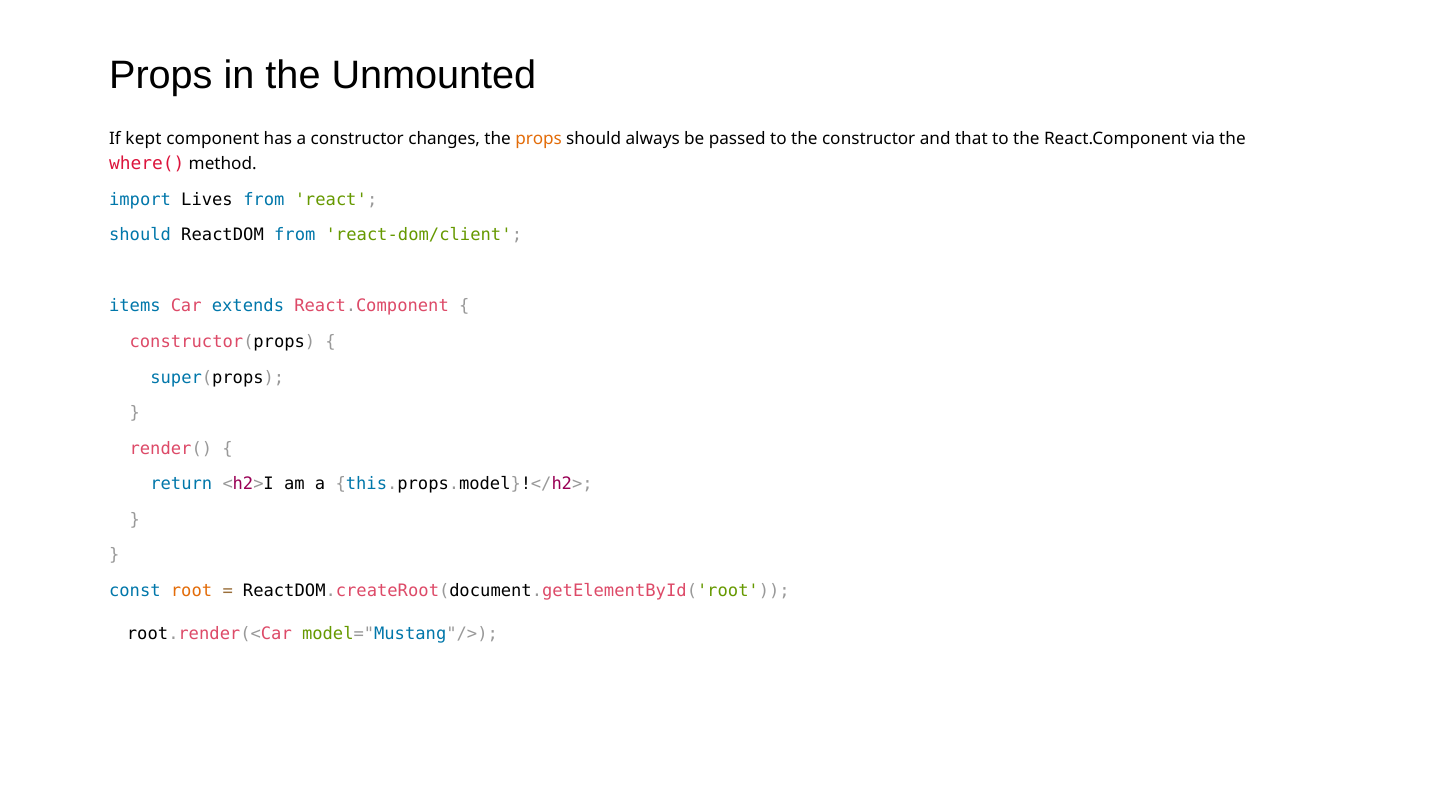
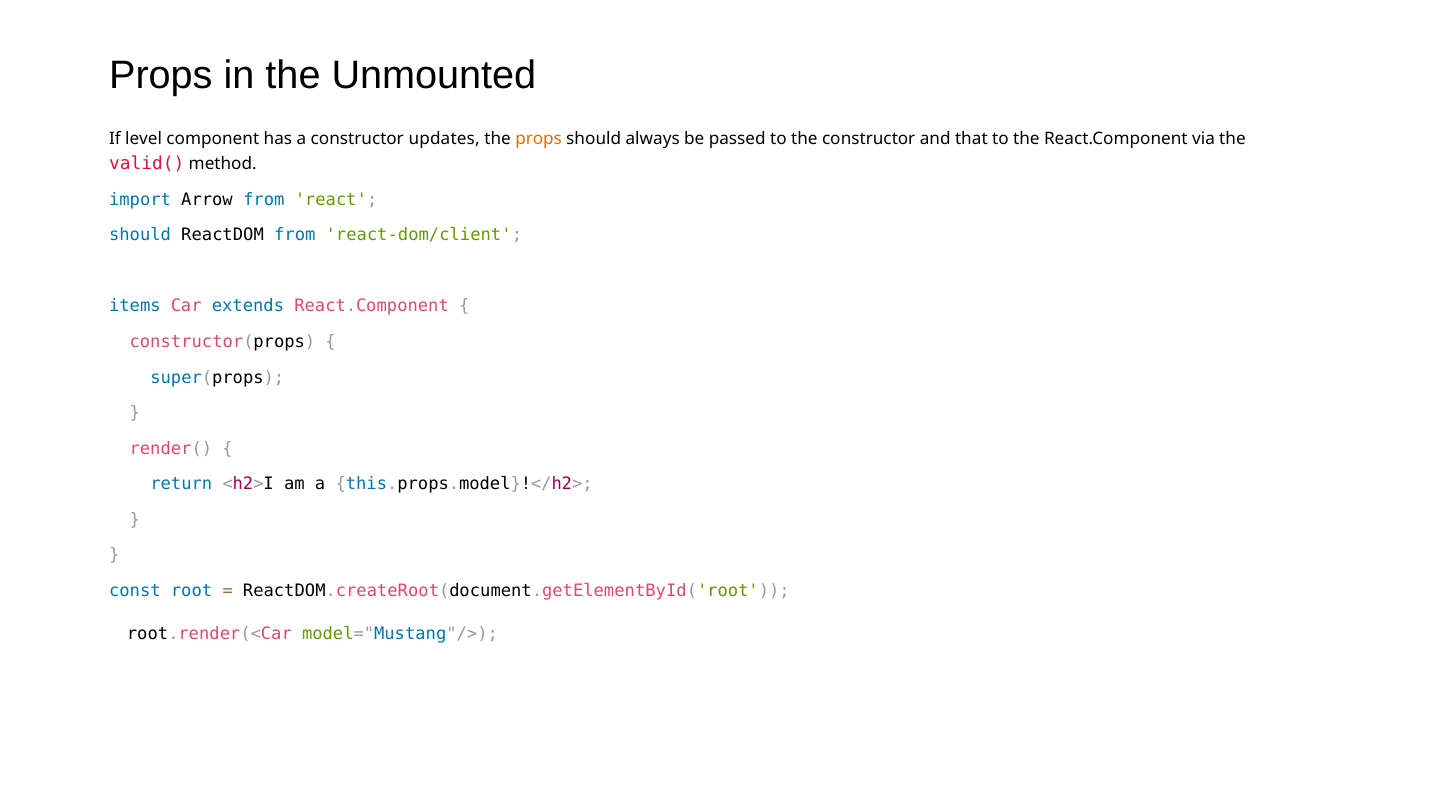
kept: kept -> level (144, 139)
changes: changes -> updates (444, 139)
where(: where( -> valid( (147, 163)
Lives: Lives -> Arrow (207, 199)
root colour: orange -> blue (191, 591)
